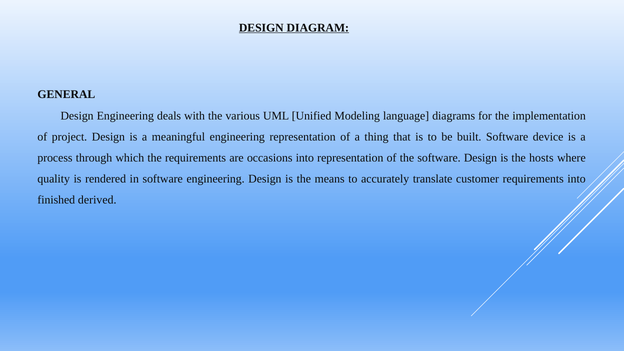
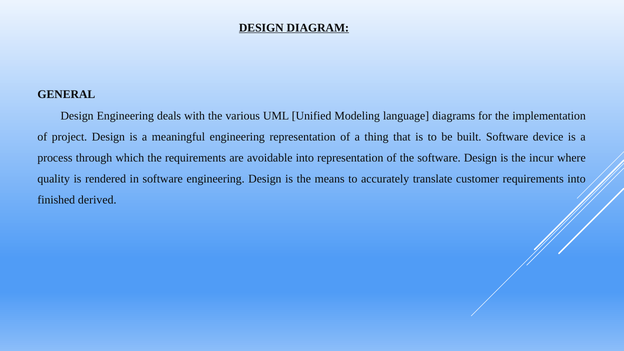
occasions: occasions -> avoidable (270, 158)
hosts: hosts -> incur (541, 158)
